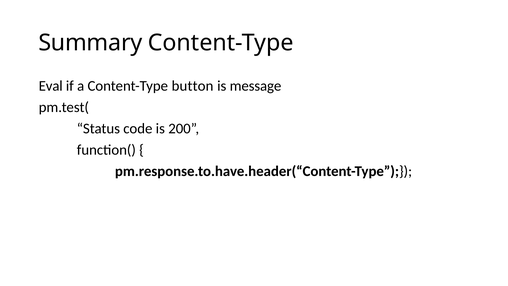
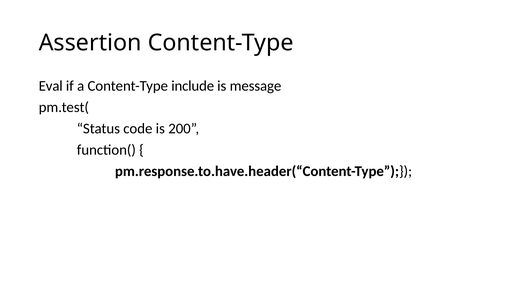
Summary: Summary -> Assertion (90, 43)
button: button -> include (193, 86)
